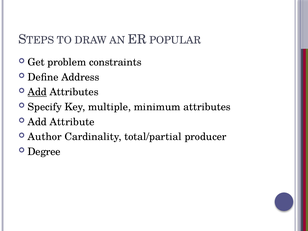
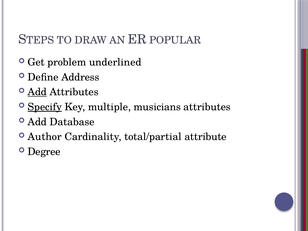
constraints: constraints -> underlined (115, 62)
Specify underline: none -> present (45, 107)
minimum: minimum -> musicians (157, 107)
Attribute: Attribute -> Database (72, 122)
producer: producer -> attribute (206, 137)
